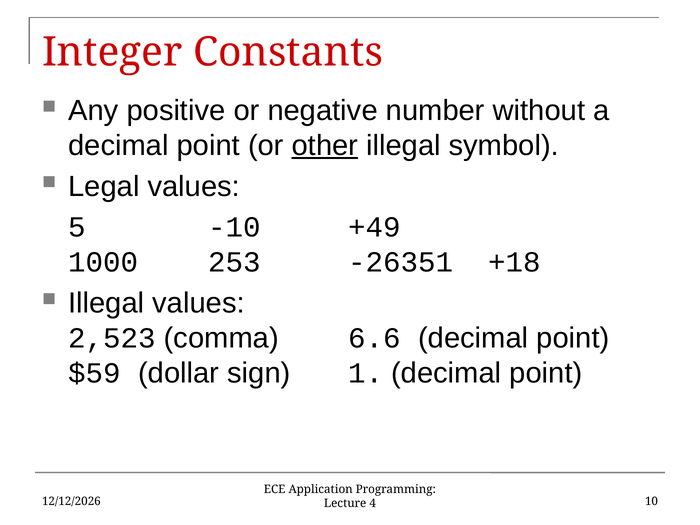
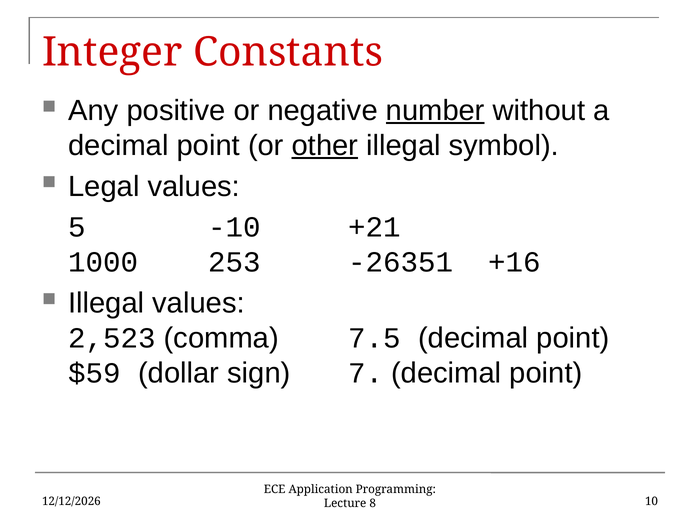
number underline: none -> present (435, 111)
+49: +49 -> +21 (375, 227)
+18: +18 -> +16 (515, 262)
6.6: 6.6 -> 7.5 (375, 338)
1: 1 -> 7 (366, 373)
4: 4 -> 8 (373, 504)
